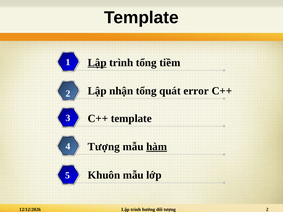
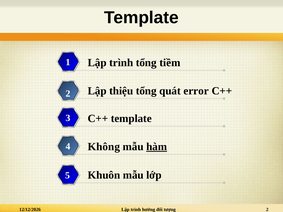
Lập underline: present -> none (97, 63)
nhận: nhận -> thiệu (121, 91)
Tượng: Tượng -> Không (104, 147)
